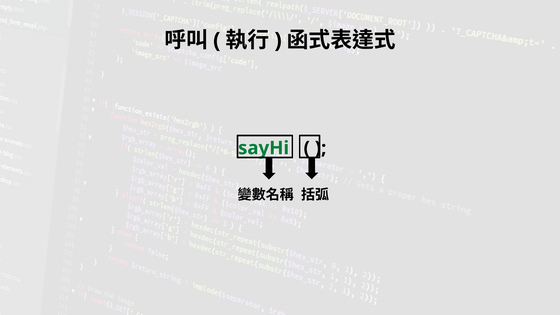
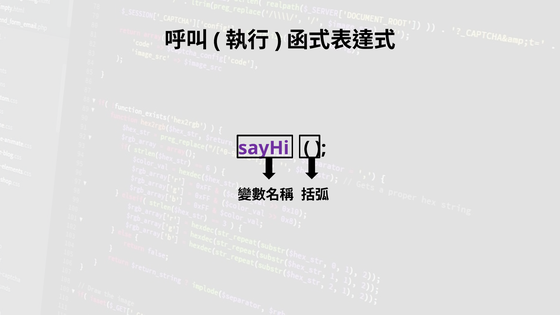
sayHi colour: green -> purple (264, 148)
